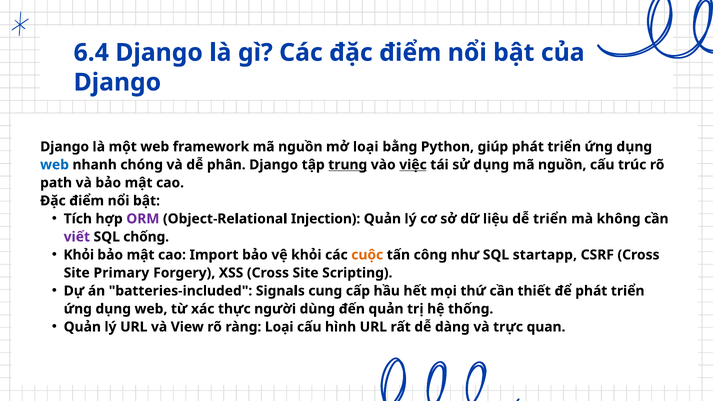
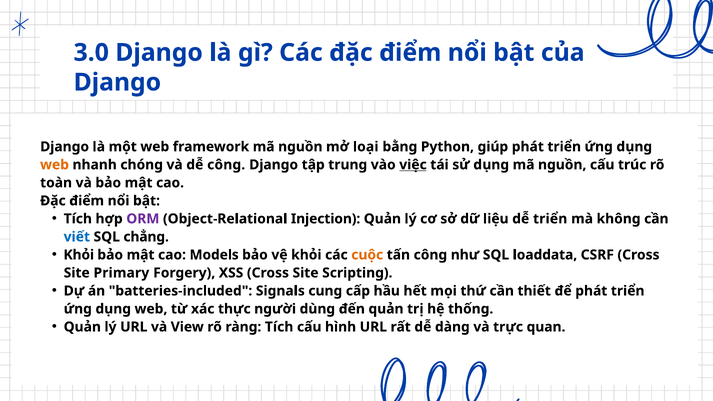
6.4: 6.4 -> 3.0 (91, 53)
web colour: blue -> orange (55, 165)
dễ phân: phân -> công (226, 165)
trung underline: present -> none (348, 165)
path: path -> toàn (56, 183)
viết colour: purple -> blue (77, 237)
chống: chống -> chẳng (146, 237)
Import: Import -> Models (214, 255)
startapp: startapp -> loaddata (545, 255)
ràng Loại: Loại -> Tích (279, 327)
